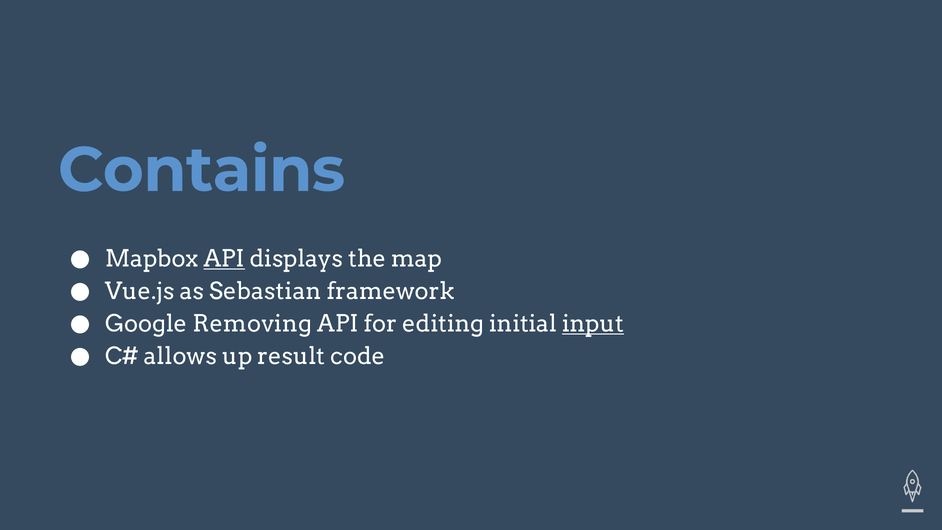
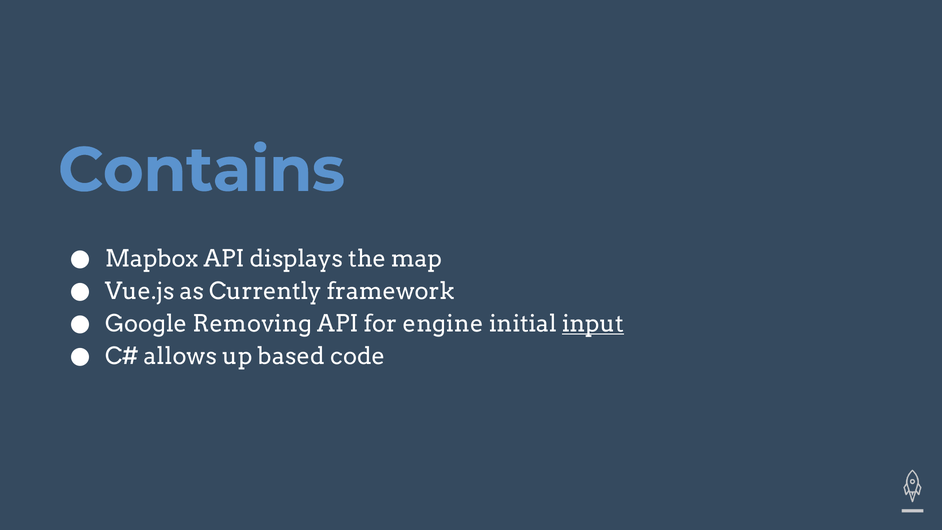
API underline: present -> none (224, 259)
Sebastian: Sebastian -> Currently (265, 291)
editing: editing -> engine (443, 324)
result: result -> based (291, 356)
